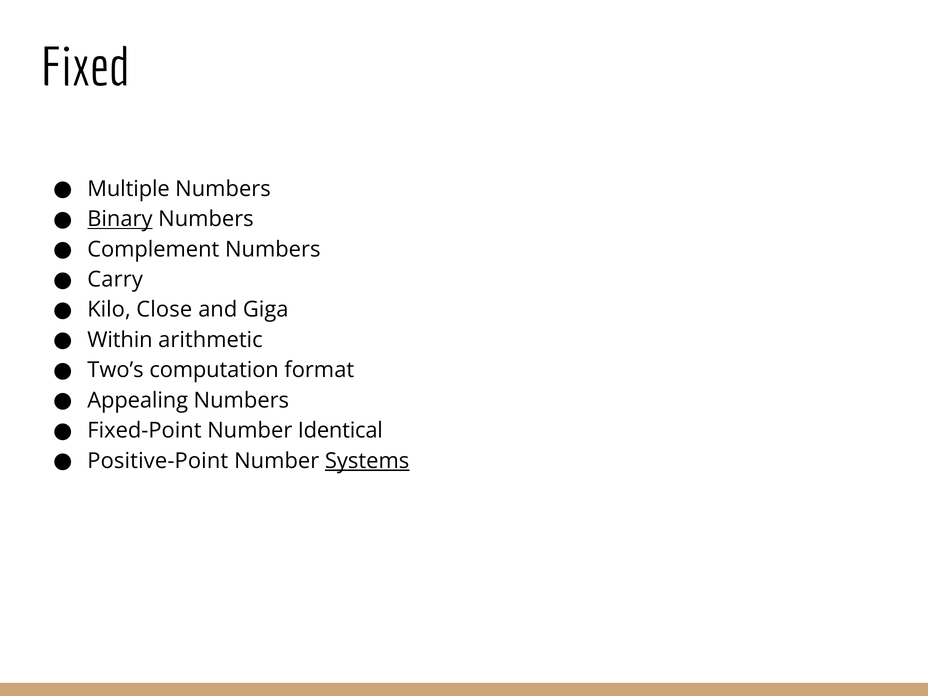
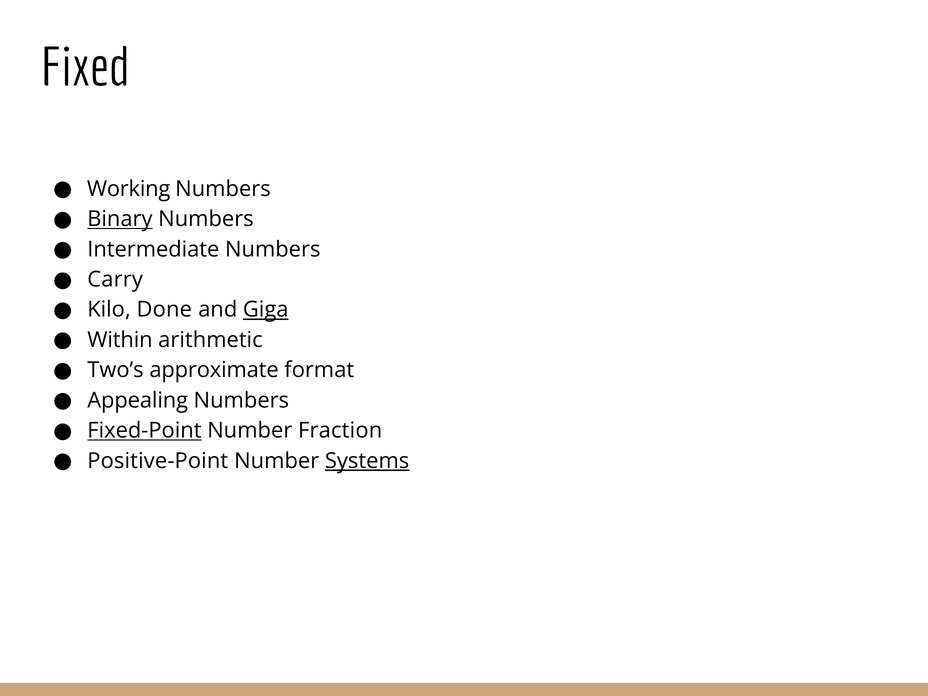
Multiple: Multiple -> Working (129, 189)
Complement: Complement -> Intermediate (153, 249)
Close: Close -> Done (164, 310)
Giga underline: none -> present (266, 310)
computation: computation -> approximate (214, 370)
Fixed-Point underline: none -> present (144, 431)
Identical: Identical -> Fraction (340, 431)
